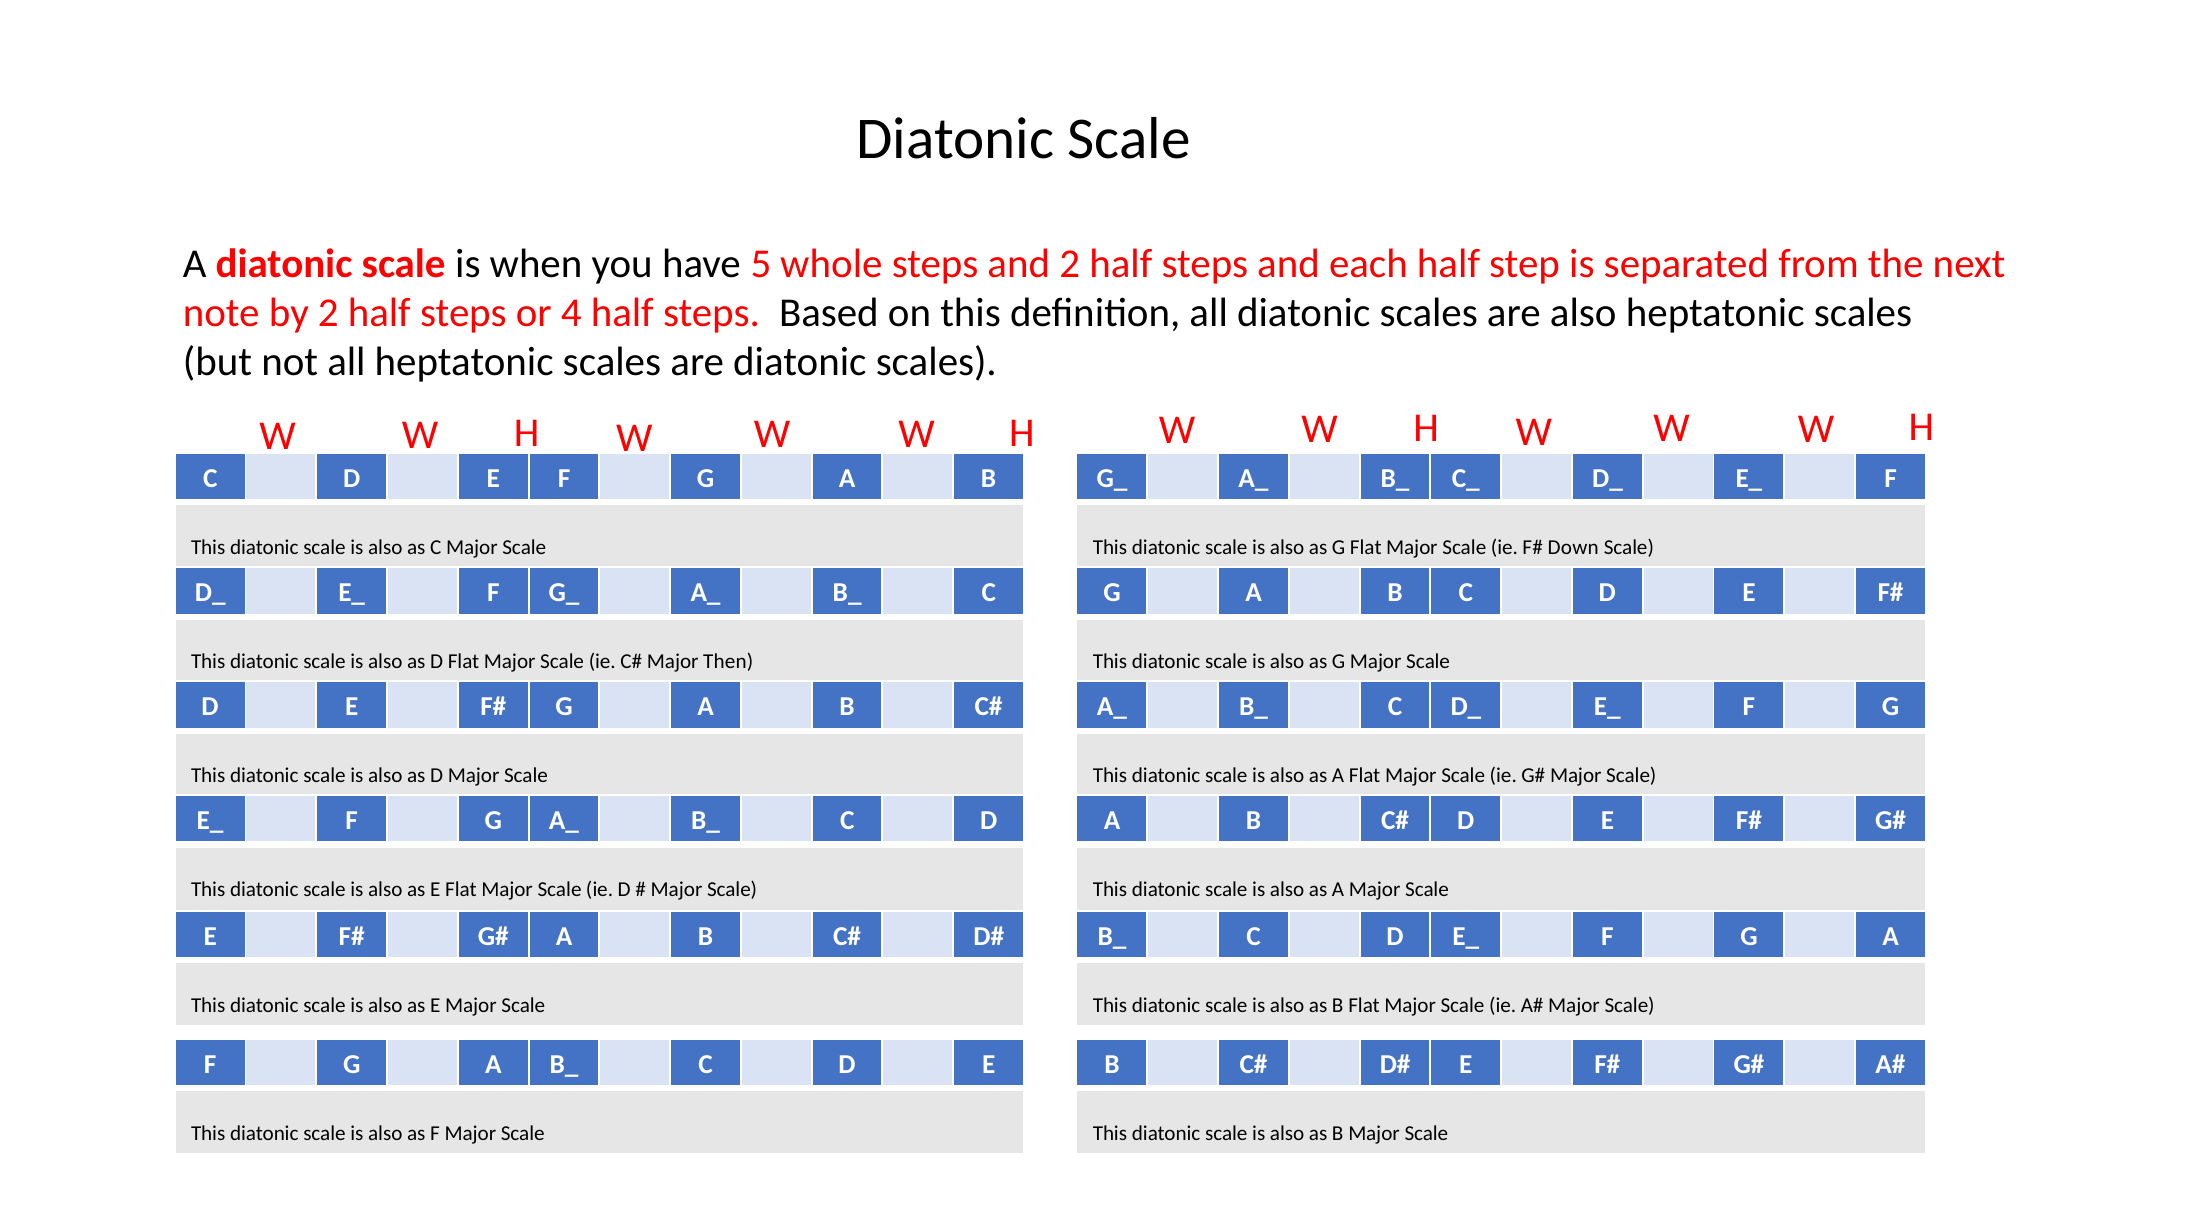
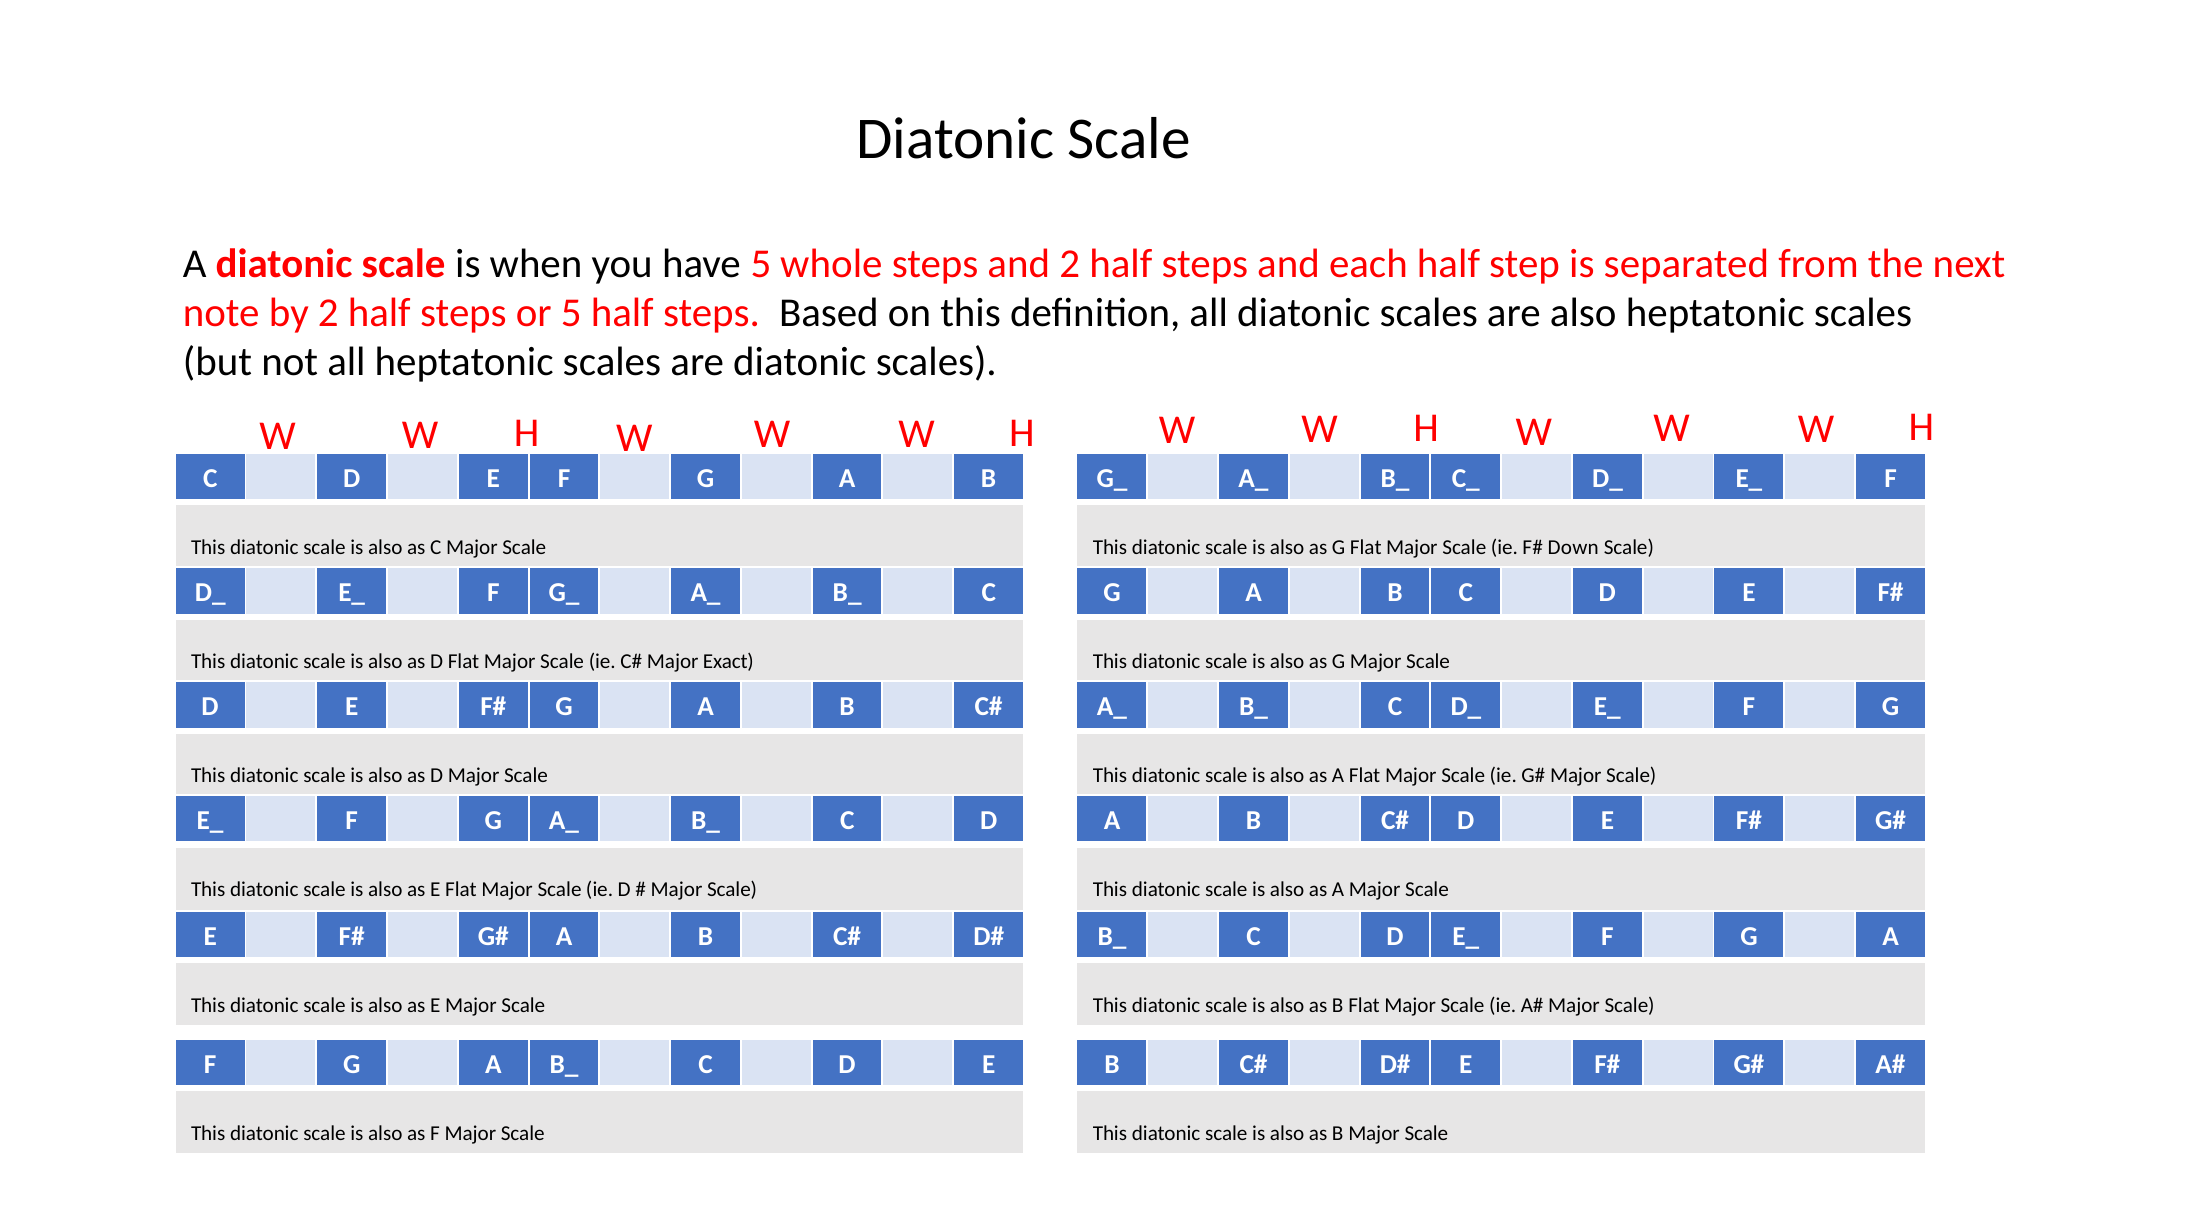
or 4: 4 -> 5 (571, 313)
Then: Then -> Exact (728, 662)
